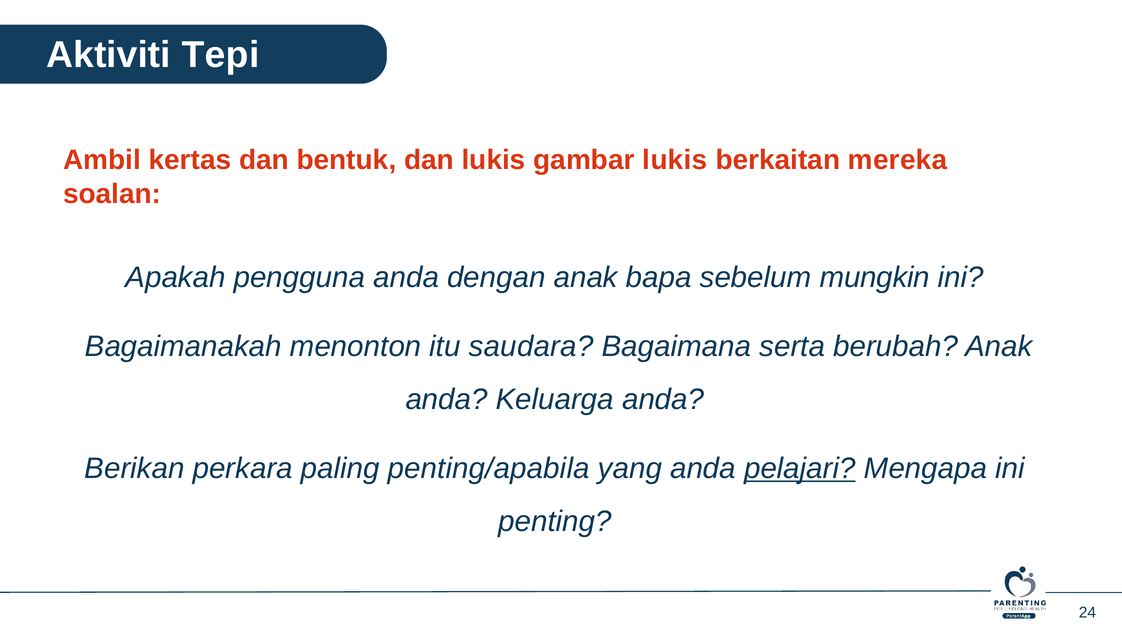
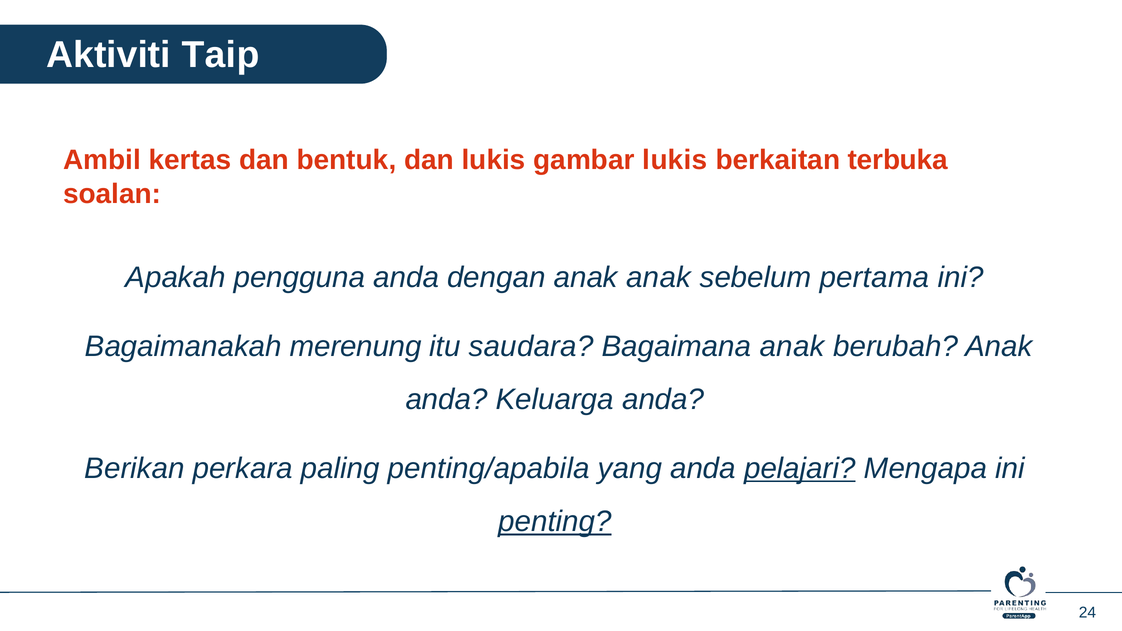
Tepi: Tepi -> Taip (220, 55)
mereka: mereka -> terbuka (898, 160)
anak bapa: bapa -> anak (659, 278)
mungkin: mungkin -> pertama (874, 278)
menonton: menonton -> merenung (356, 346)
Bagaimana serta: serta -> anak (792, 346)
penting underline: none -> present (555, 522)
